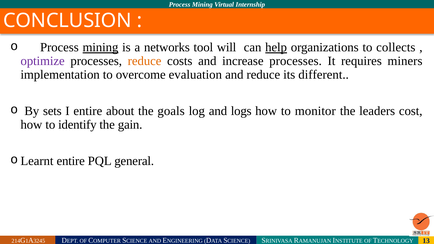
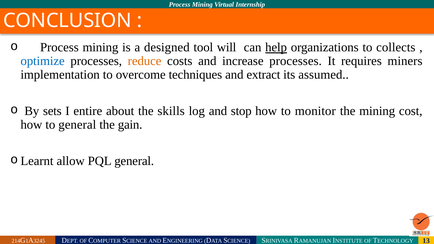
mining underline: present -> none (100, 47)
networks: networks -> designed (167, 47)
optimize colour: purple -> blue (43, 61)
evaluation: evaluation -> techniques (195, 75)
and reduce: reduce -> extract (263, 75)
different: different -> assumed (324, 75)
goals: goals -> skills (171, 111)
logs: logs -> stop (241, 111)
the leaders: leaders -> mining (377, 111)
to identify: identify -> general (77, 125)
entire: entire -> allow (71, 161)
